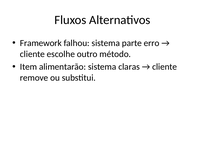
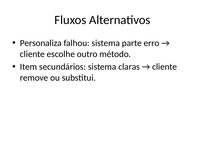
Framework: Framework -> Personaliza (41, 43)
alimentarão: alimentarão -> secundários (63, 67)
